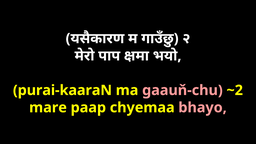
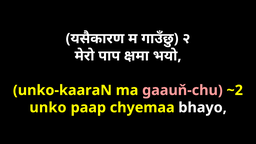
purai-kaaraN: purai-kaaraN -> unko-kaaraN (62, 90)
mare: mare -> unko (48, 108)
bhayo colour: pink -> white (203, 108)
